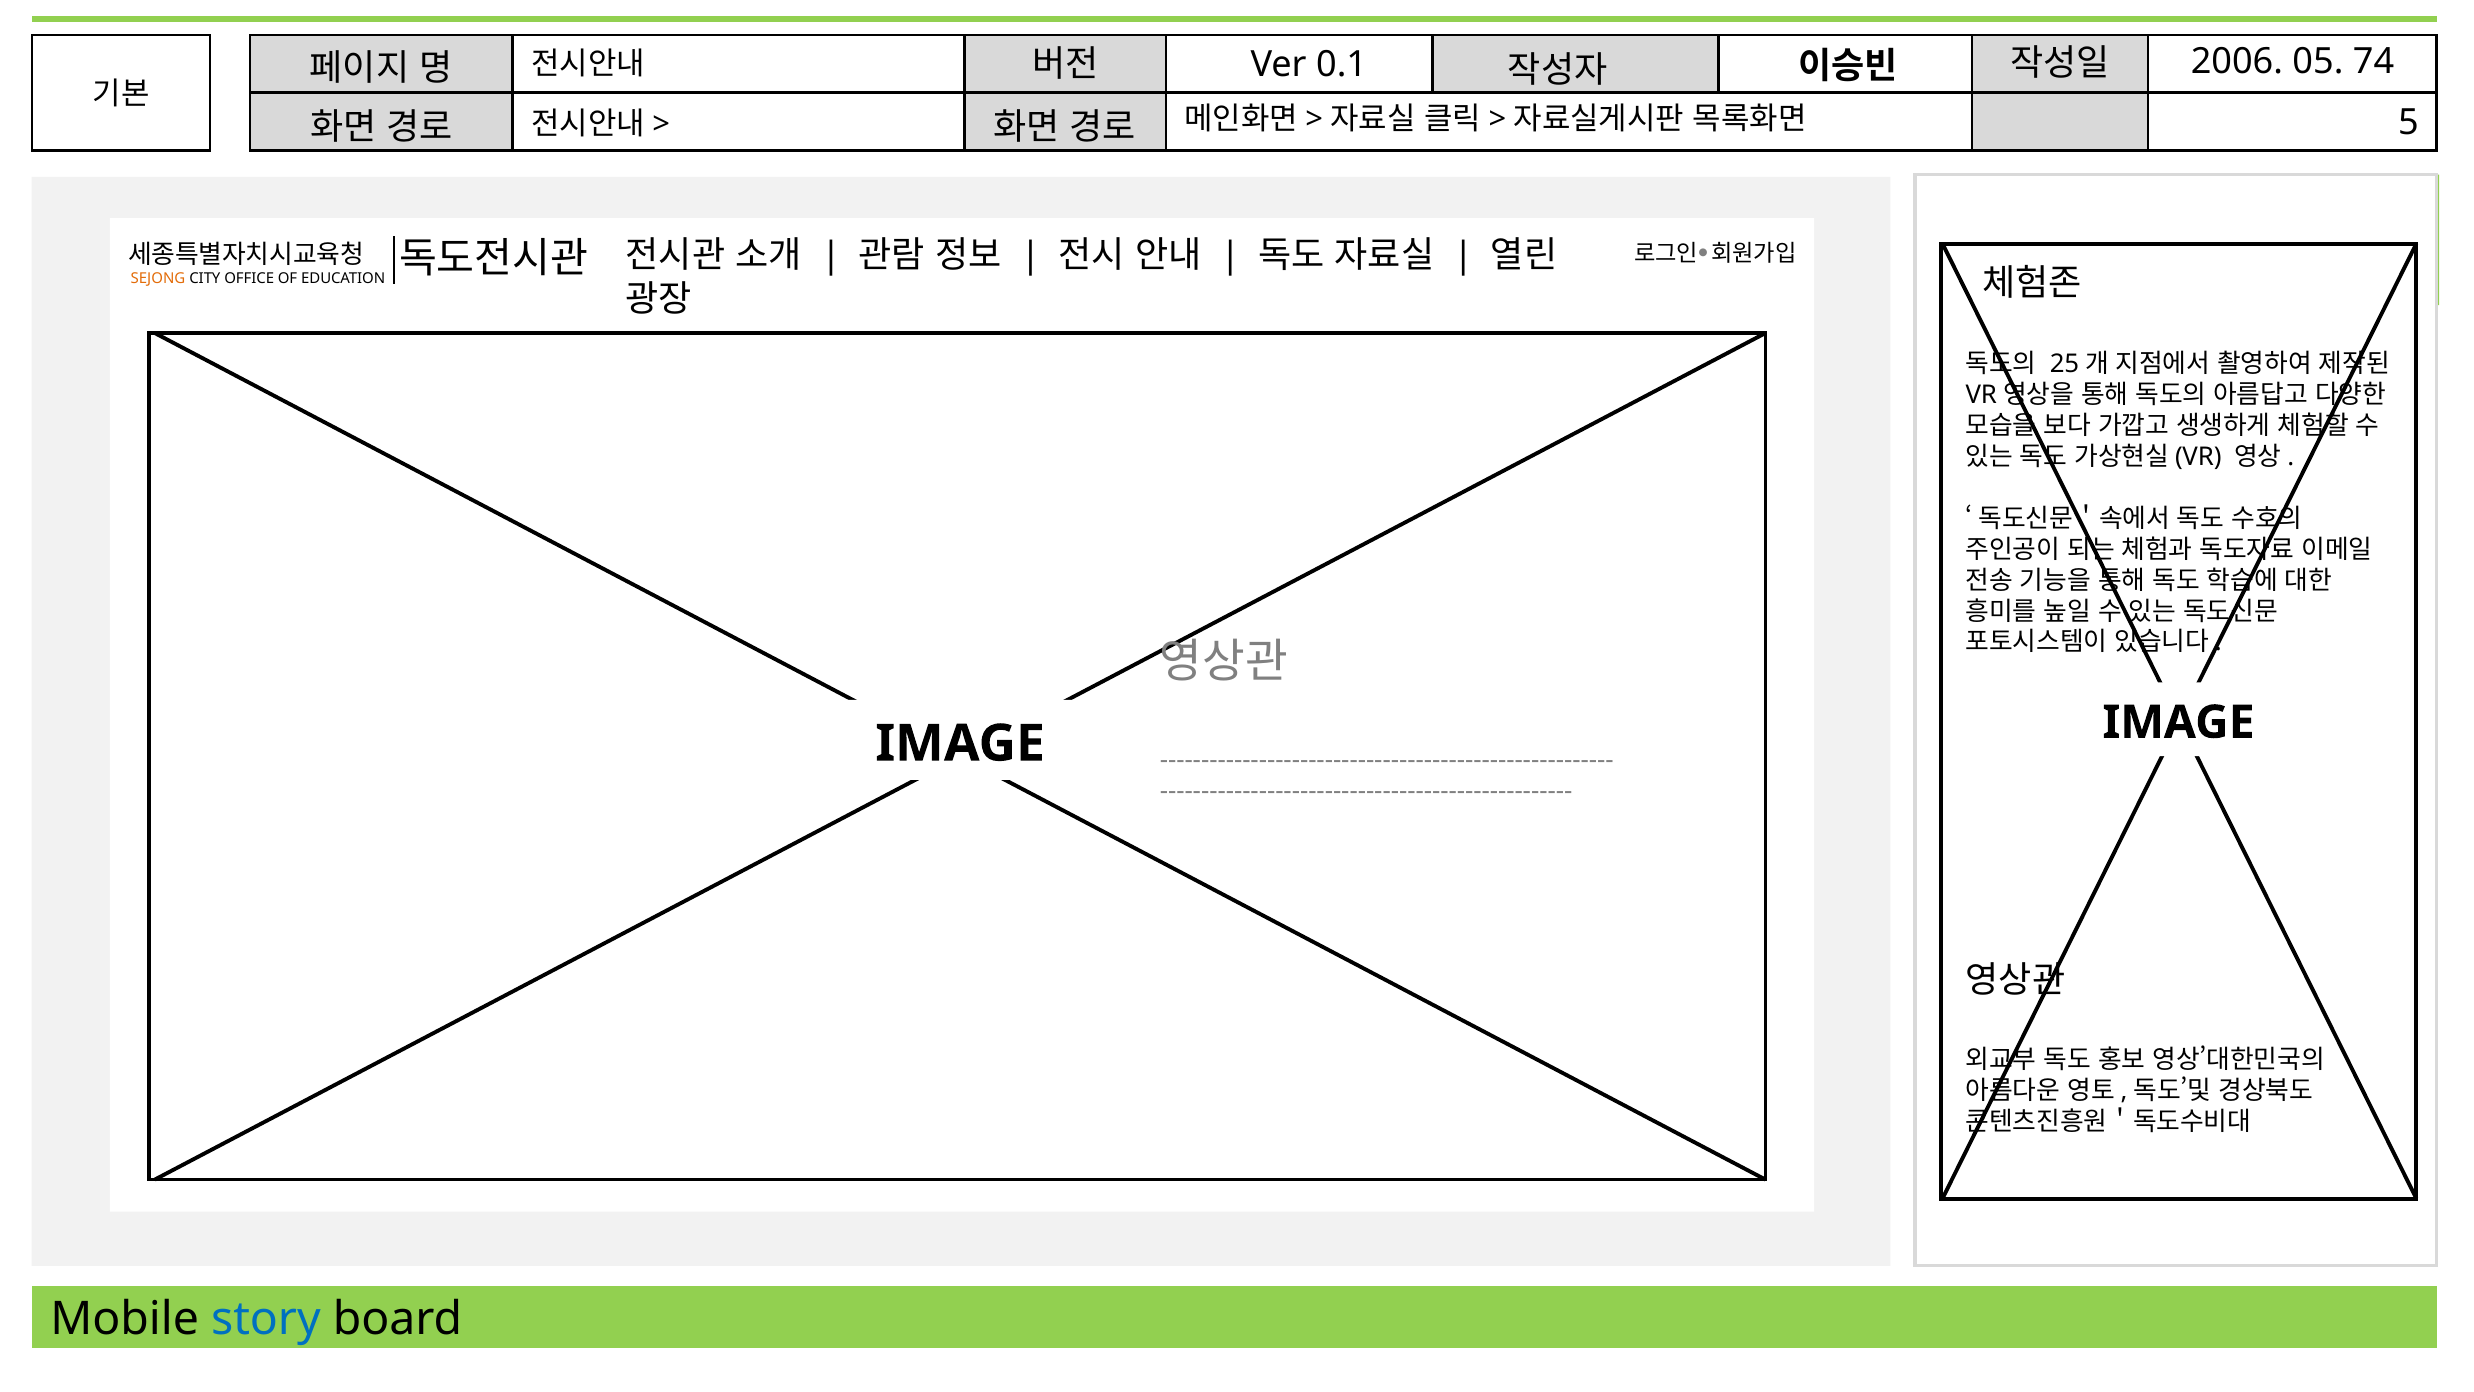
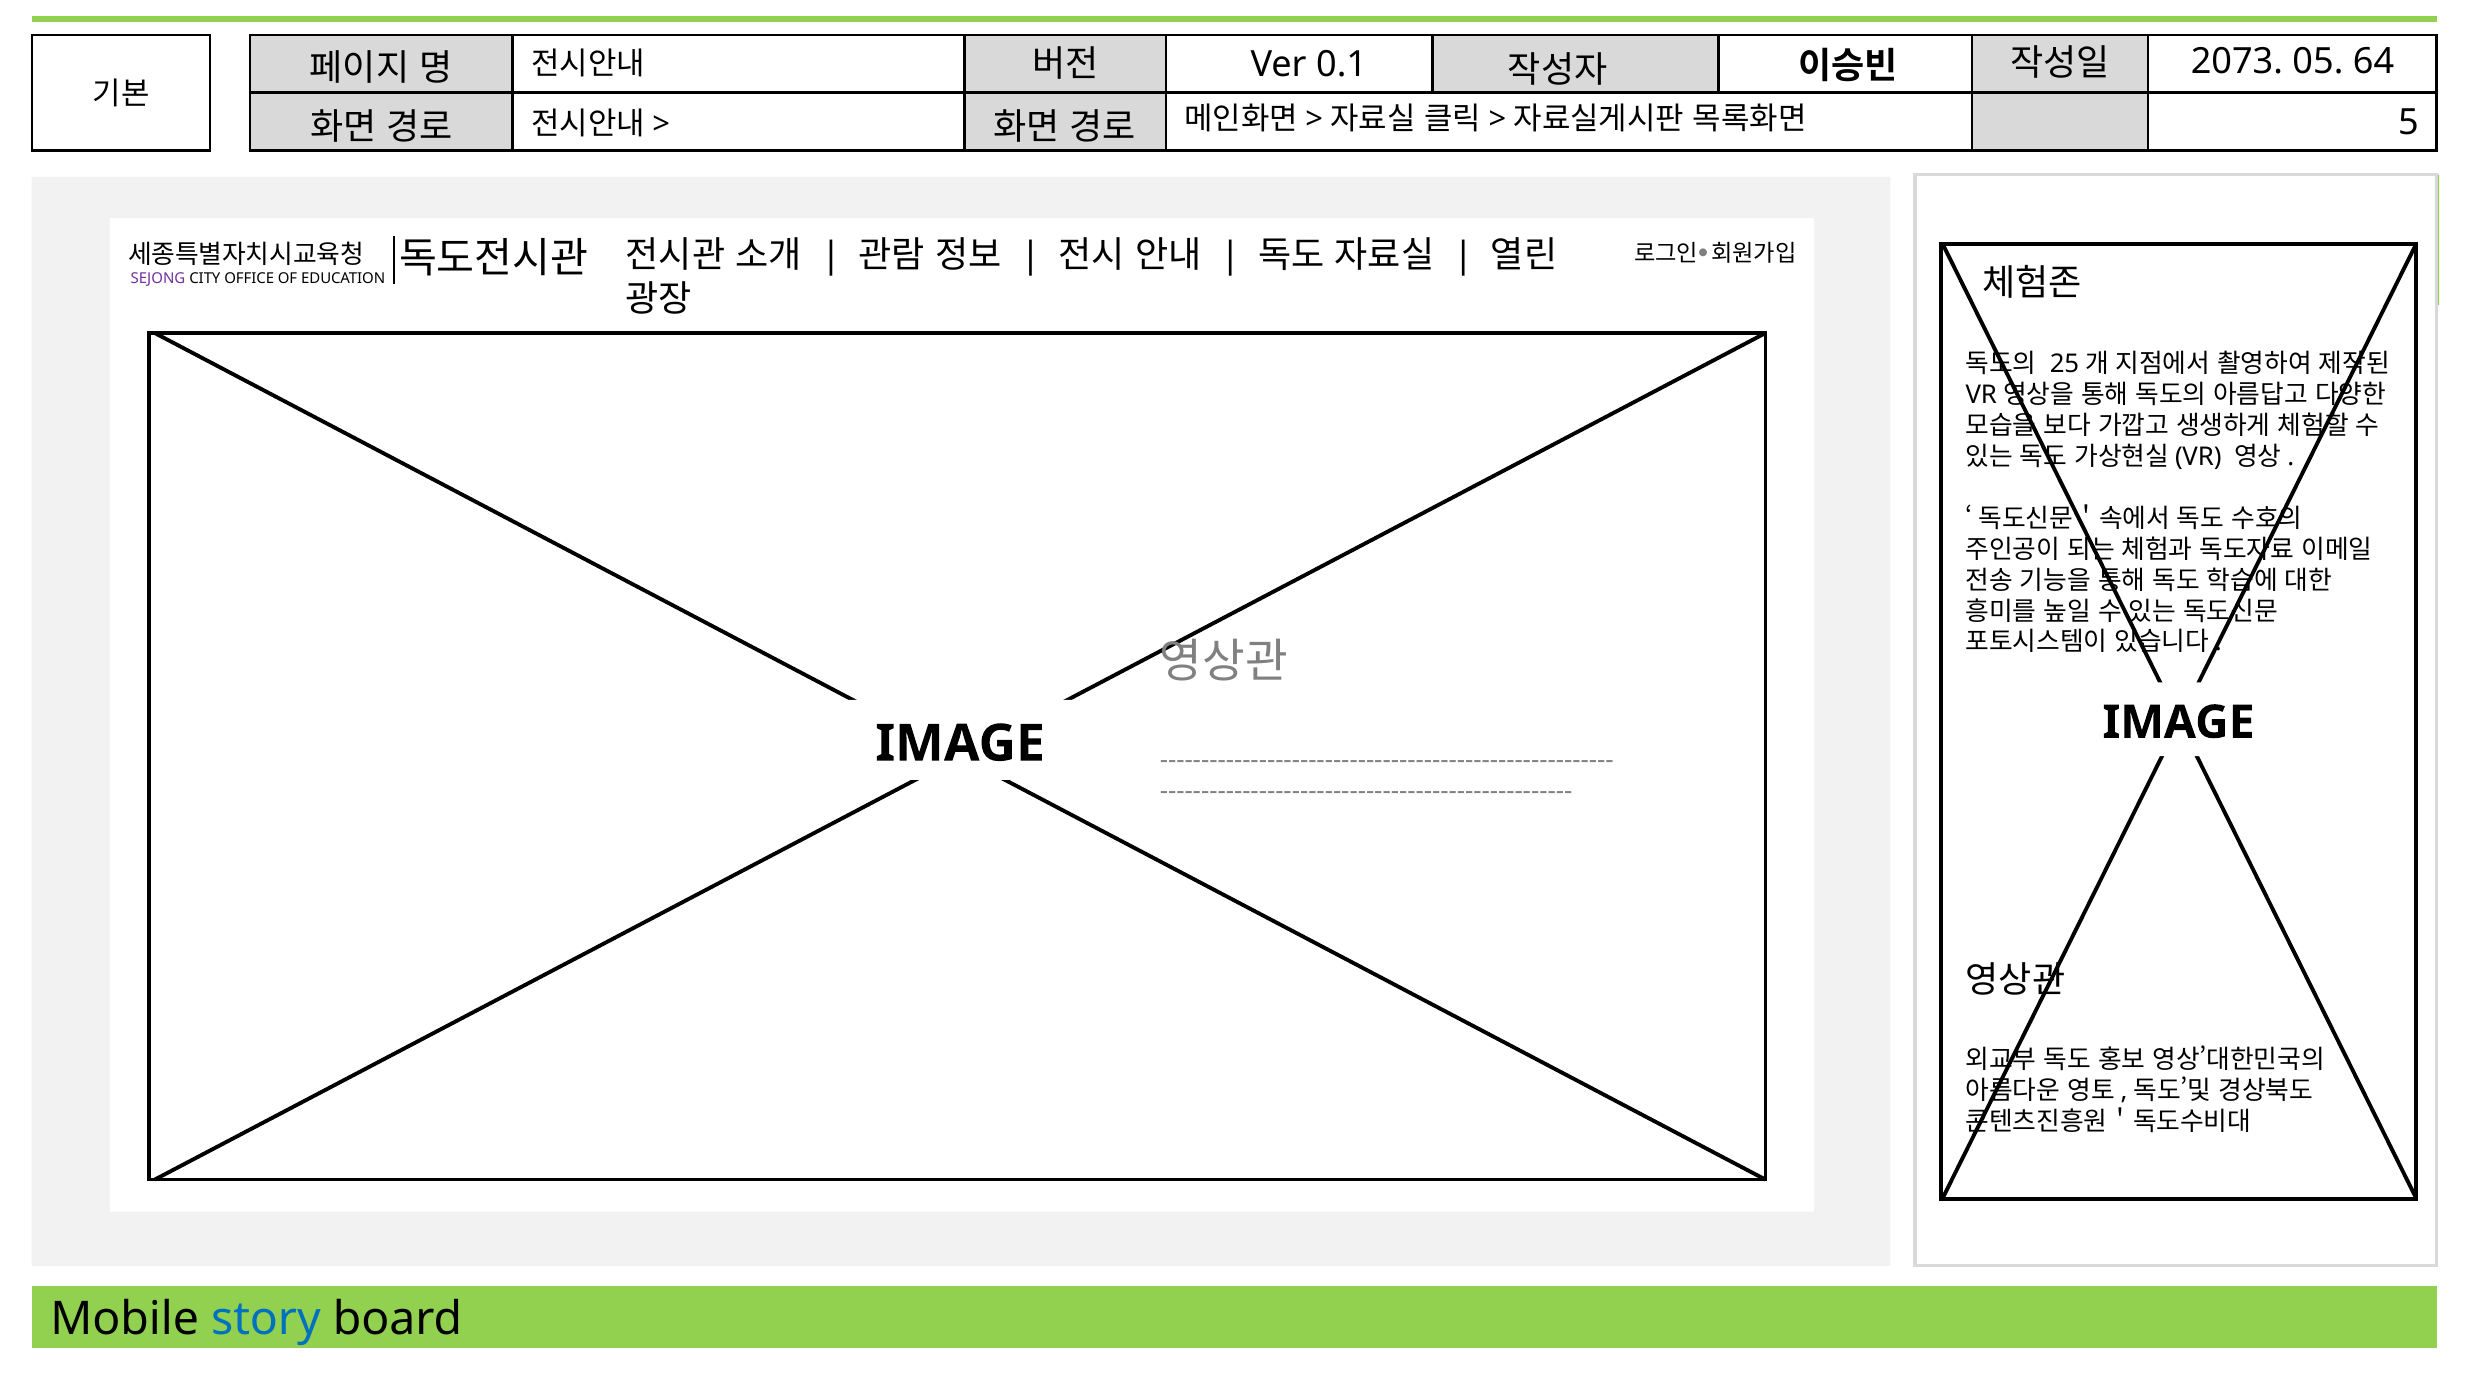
2006: 2006 -> 2073 (2237, 62)
74: 74 -> 64 (2374, 62)
SEJONG colour: orange -> purple (158, 279)
